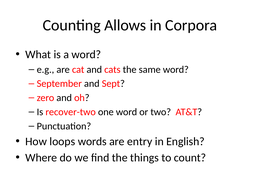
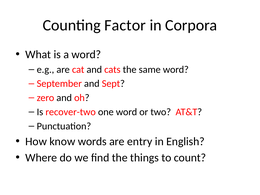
Allows: Allows -> Factor (125, 25)
loops: loops -> know (62, 142)
